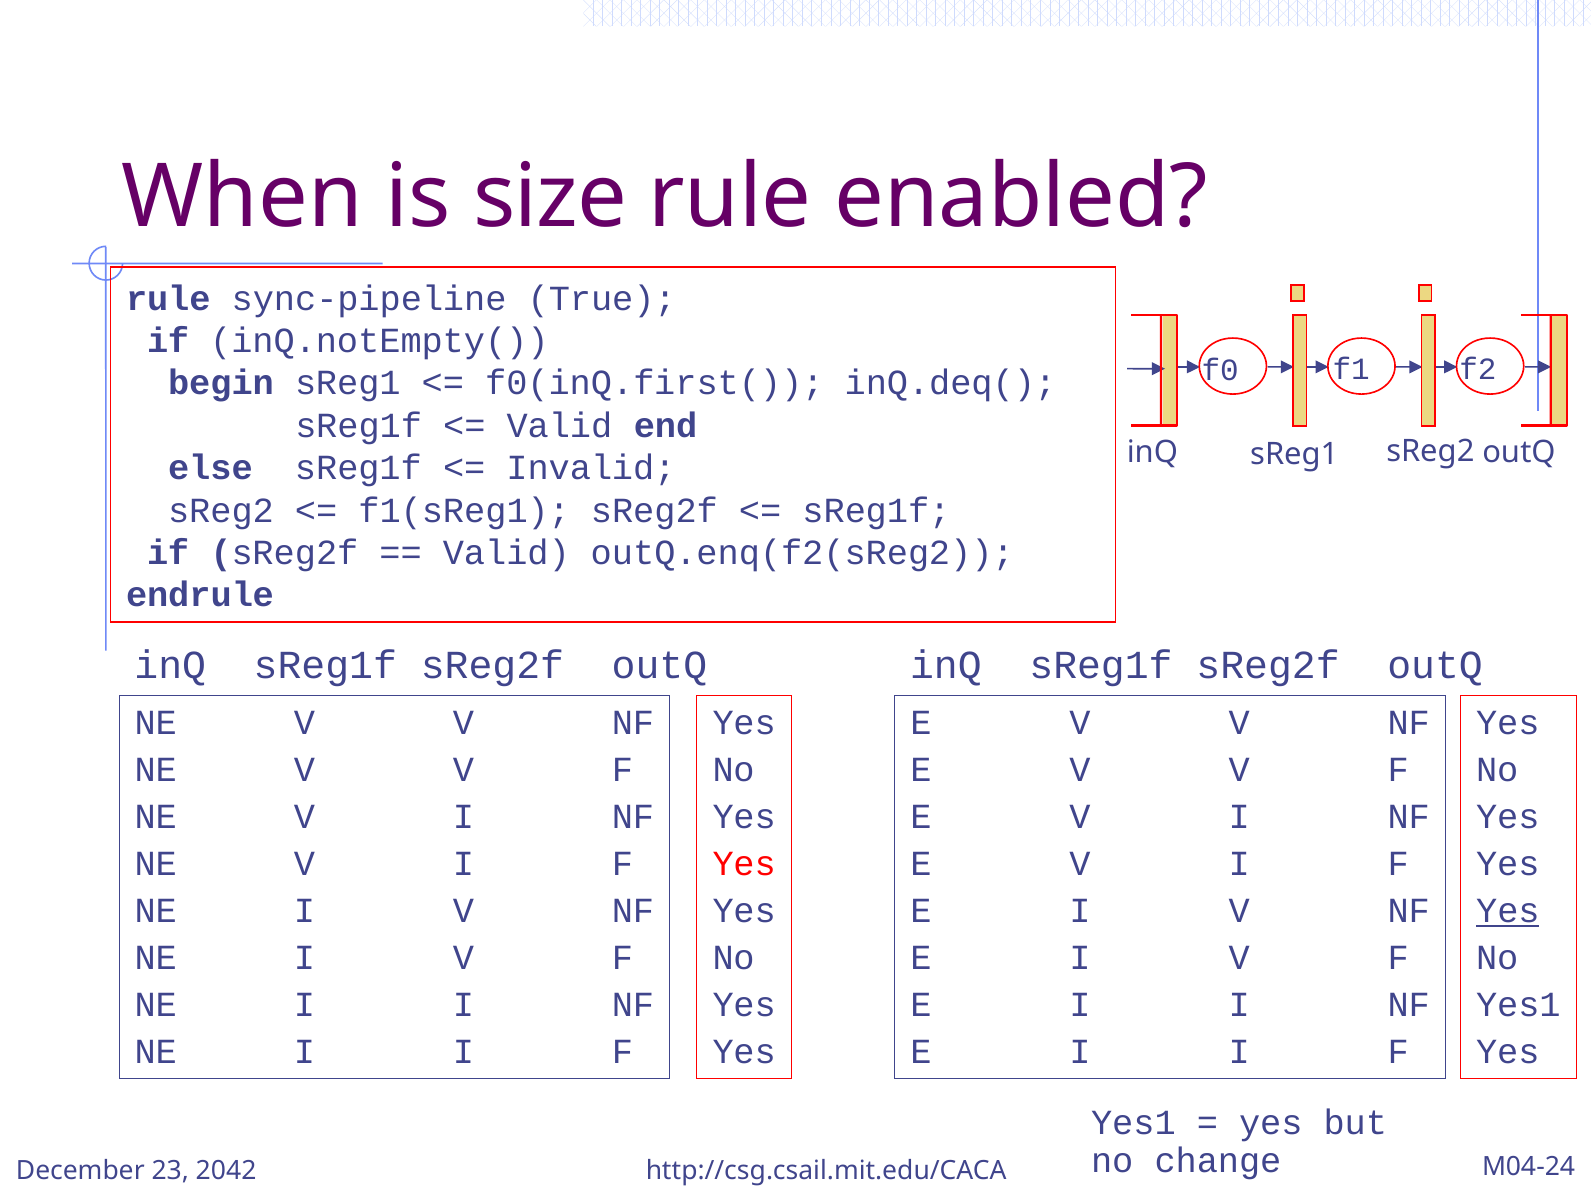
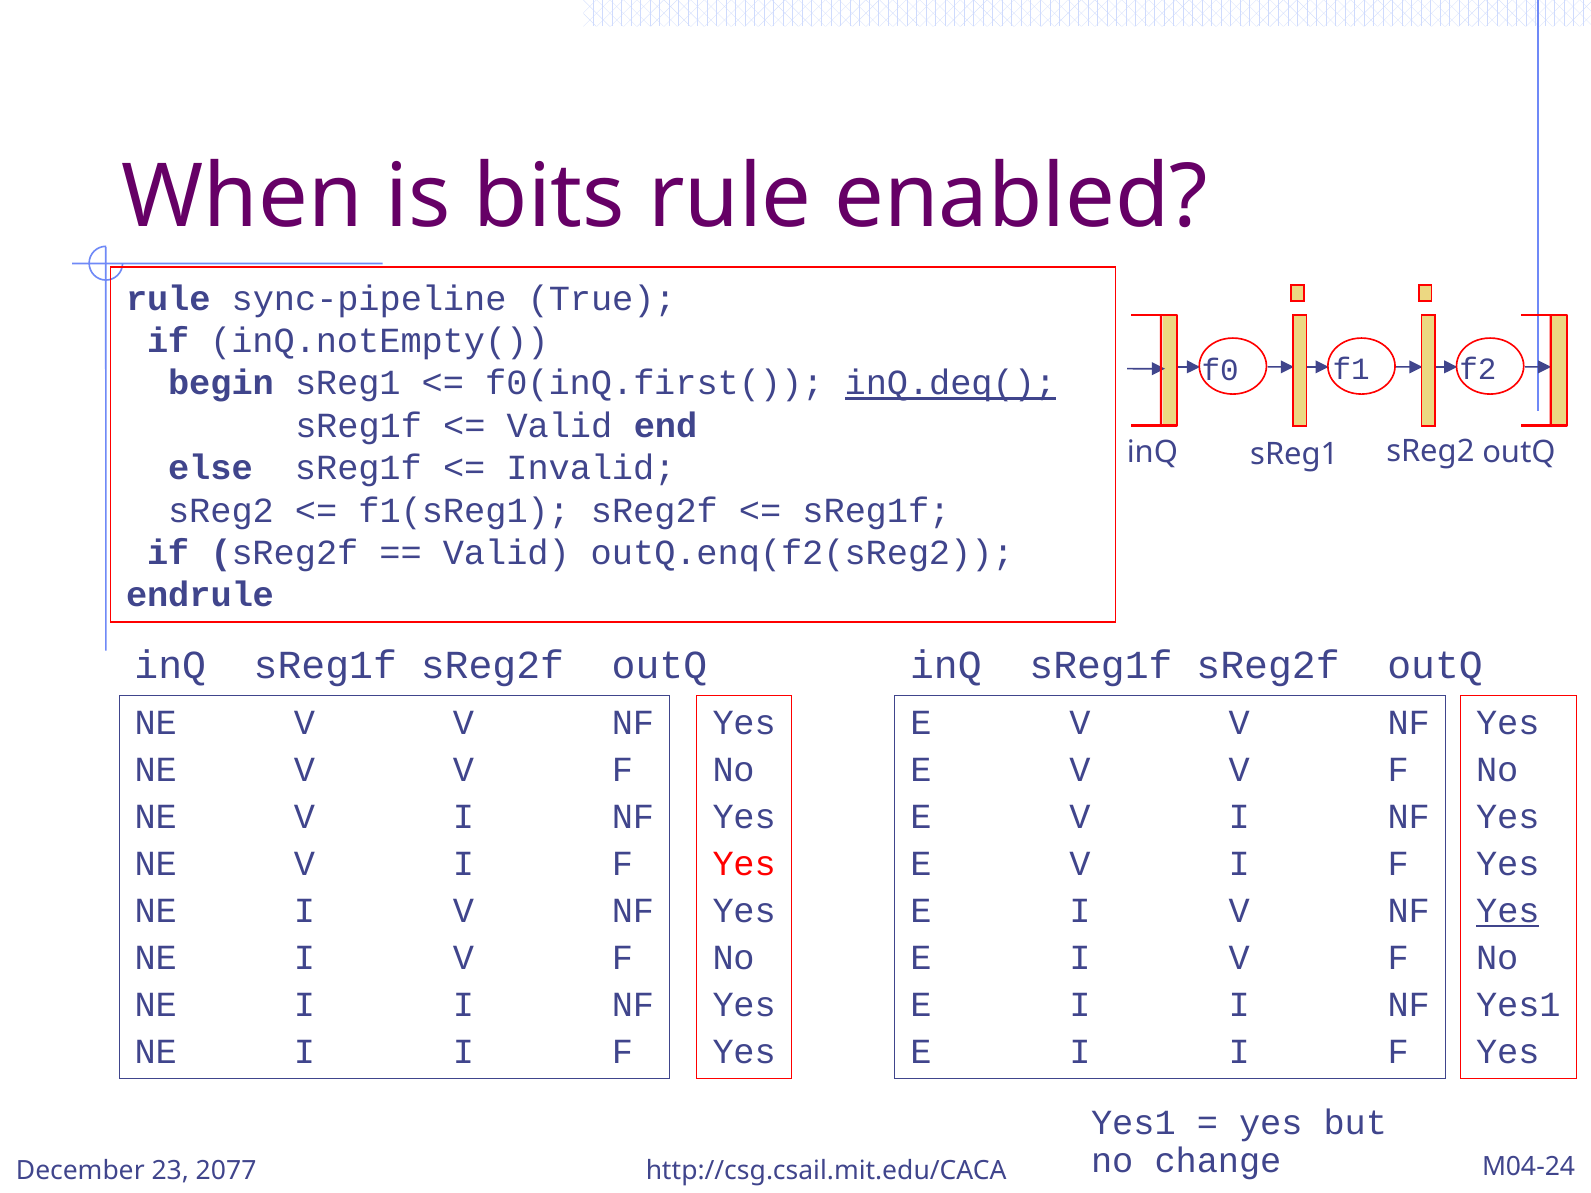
size: size -> bits (549, 197)
inQ.deq( underline: none -> present (950, 383)
2042: 2042 -> 2077 (226, 1171)
